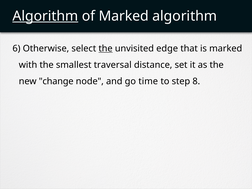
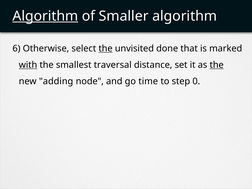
of Marked: Marked -> Smaller (124, 16)
edge: edge -> done (167, 49)
with underline: none -> present (28, 65)
the underline: none -> present (217, 65)
change: change -> adding (56, 81)
8: 8 -> 0 (196, 81)
